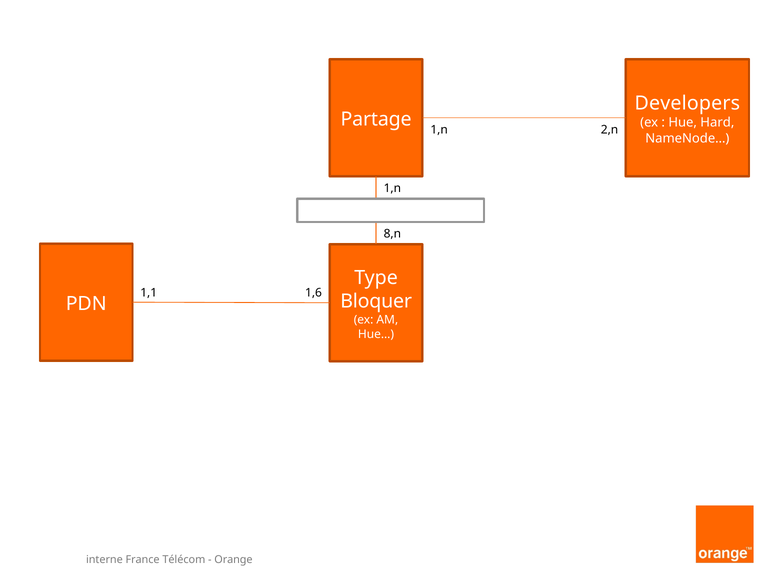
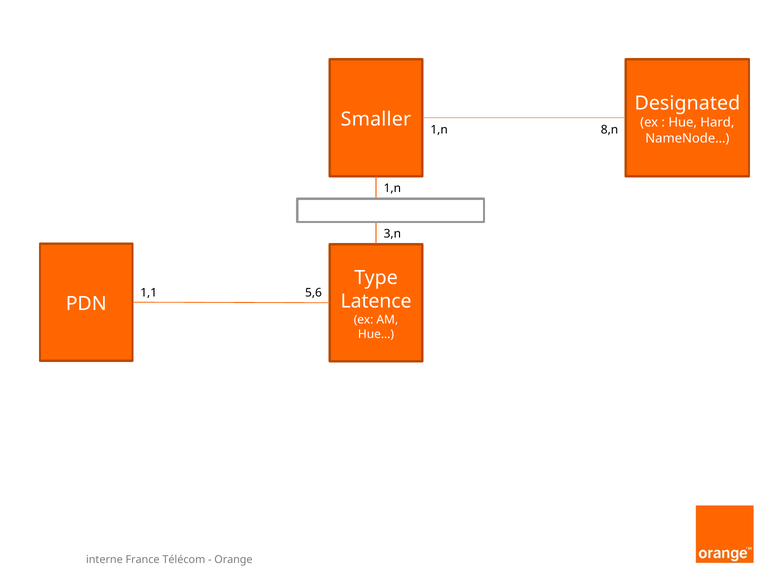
Developers: Developers -> Designated (687, 104)
Partage: Partage -> Smaller (376, 119)
2,n: 2,n -> 8,n (610, 130)
8,n: 8,n -> 3,n (392, 234)
1,6: 1,6 -> 5,6 (314, 293)
Bloquer: Bloquer -> Latence (376, 302)
